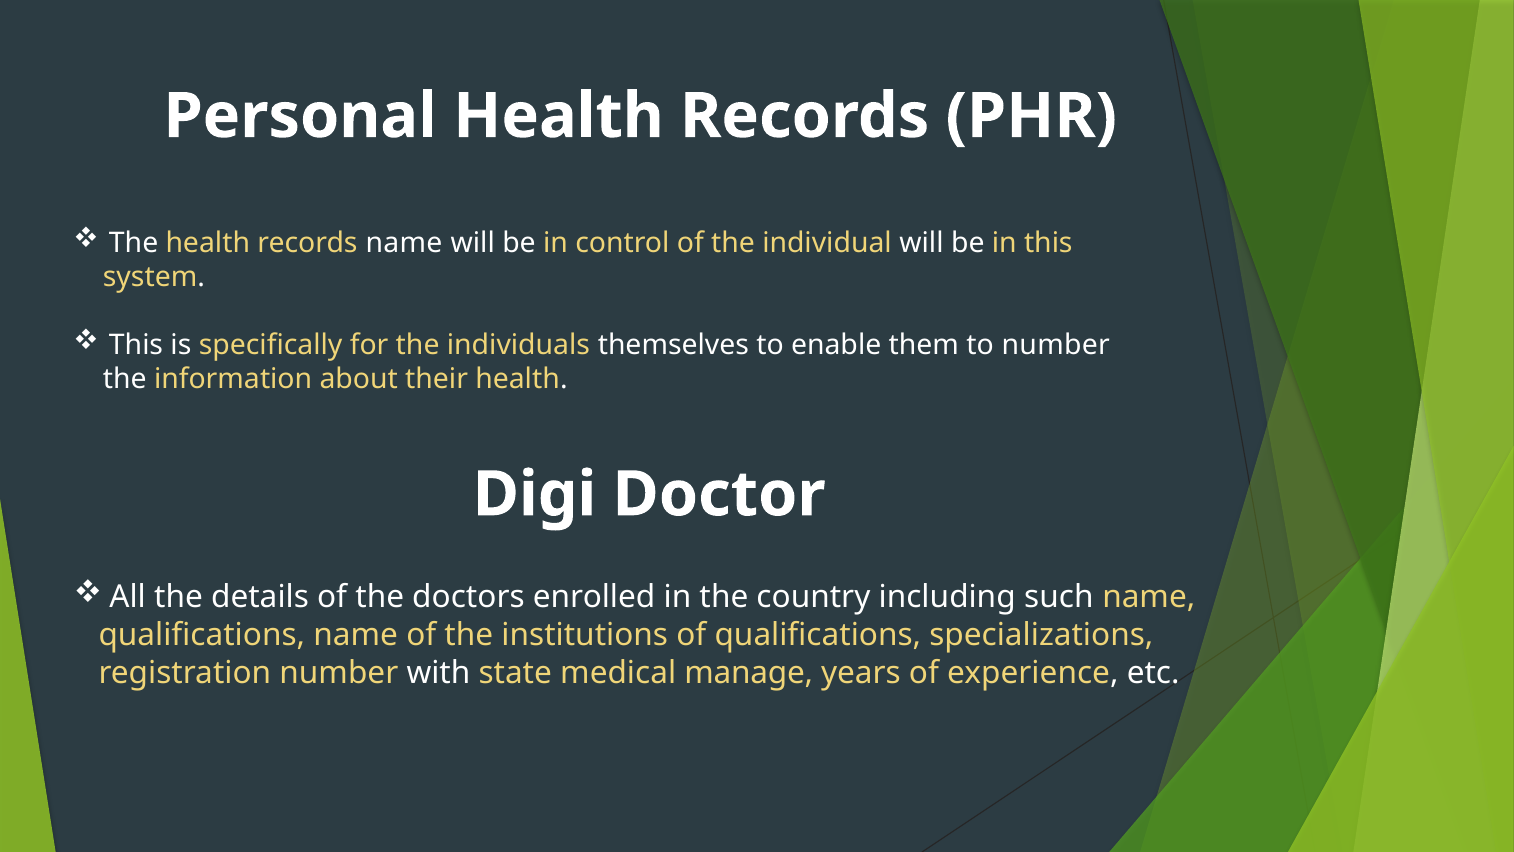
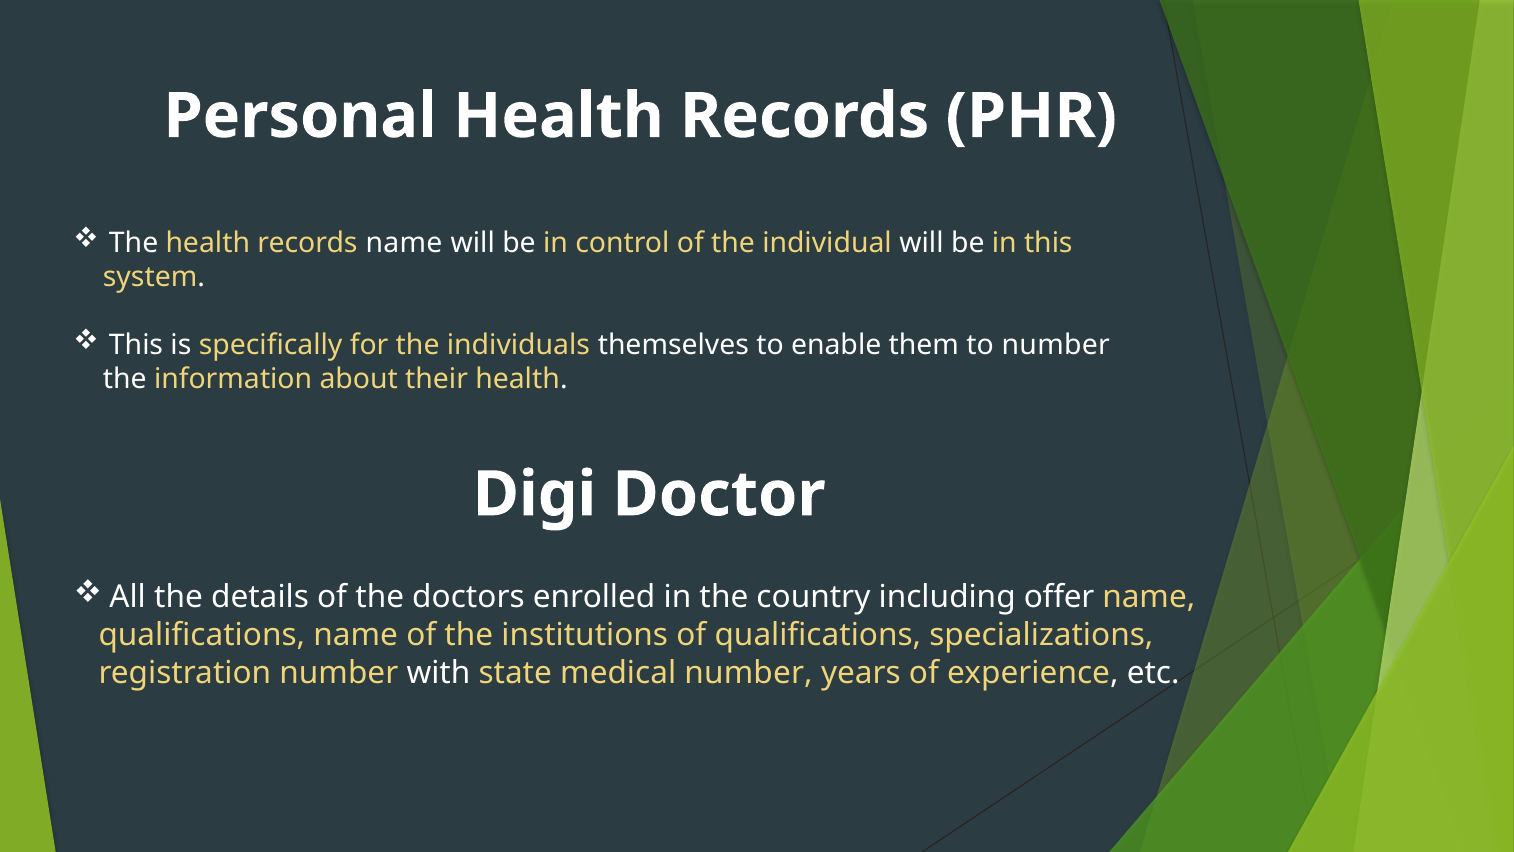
such: such -> offer (1059, 597)
medical manage: manage -> number (749, 672)
